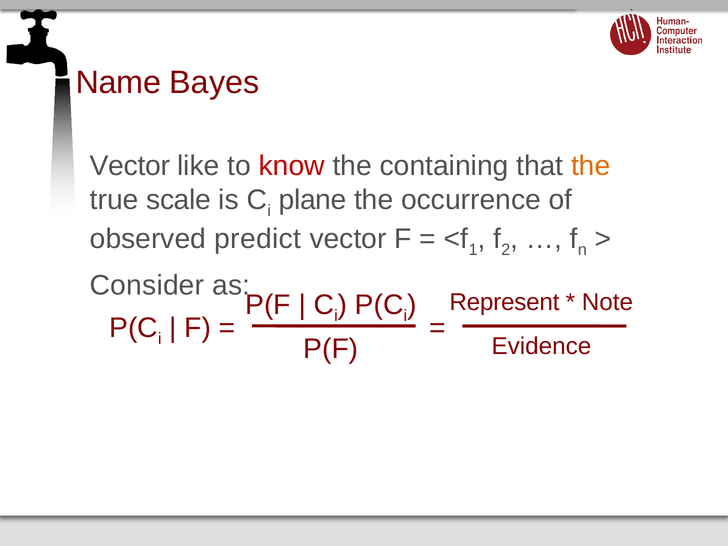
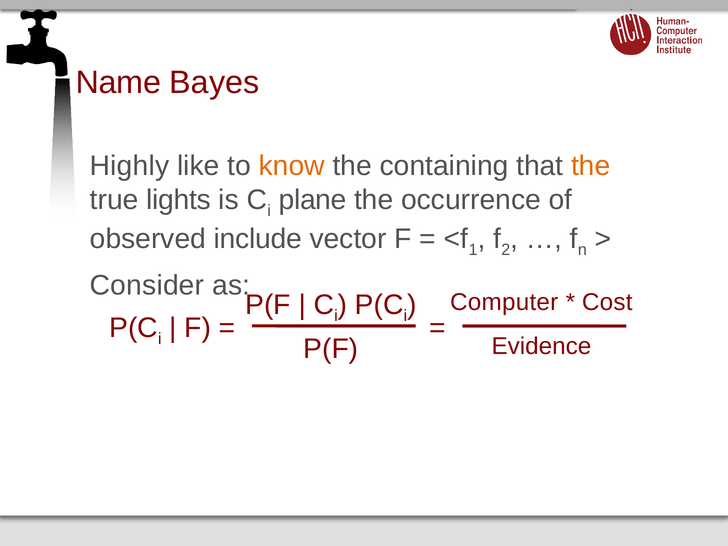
Vector: Vector -> Highly (130, 166)
know colour: red -> orange (292, 166)
scale: scale -> lights (179, 200)
predict: predict -> include (258, 239)
Represent: Represent -> Computer (504, 302)
Note: Note -> Cost (607, 302)
